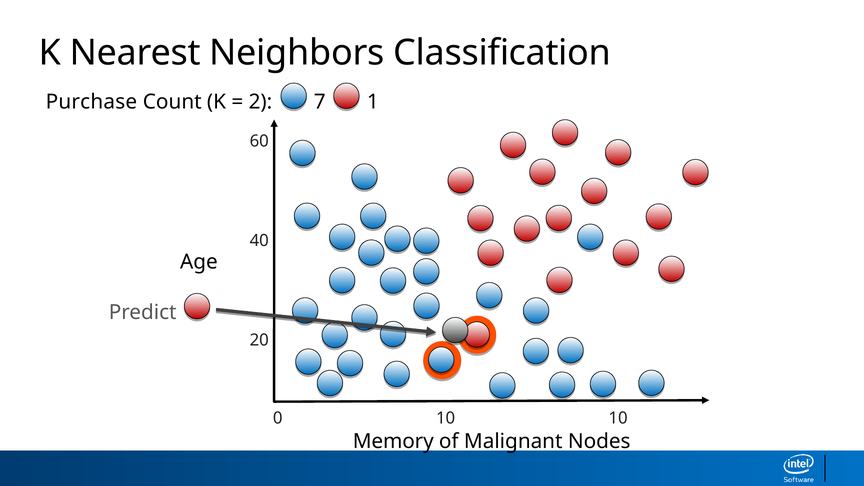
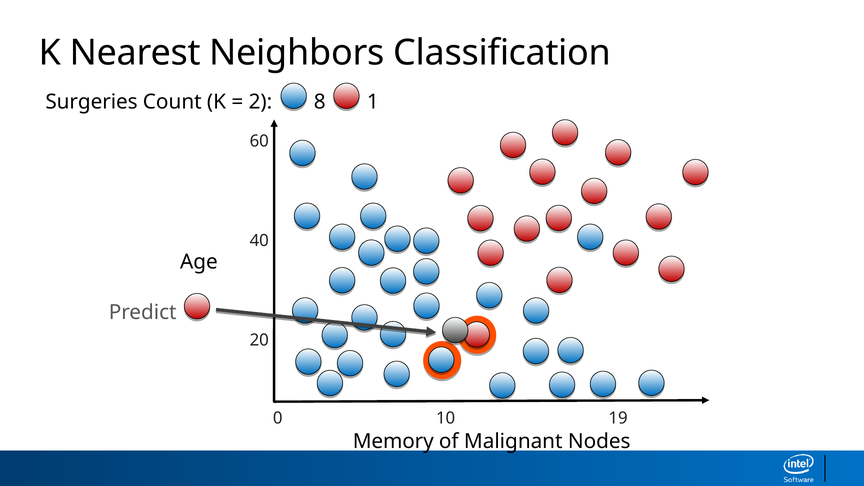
Purchase: Purchase -> Surgeries (92, 102)
7: 7 -> 8 (320, 102)
10 10: 10 -> 19 (618, 418)
